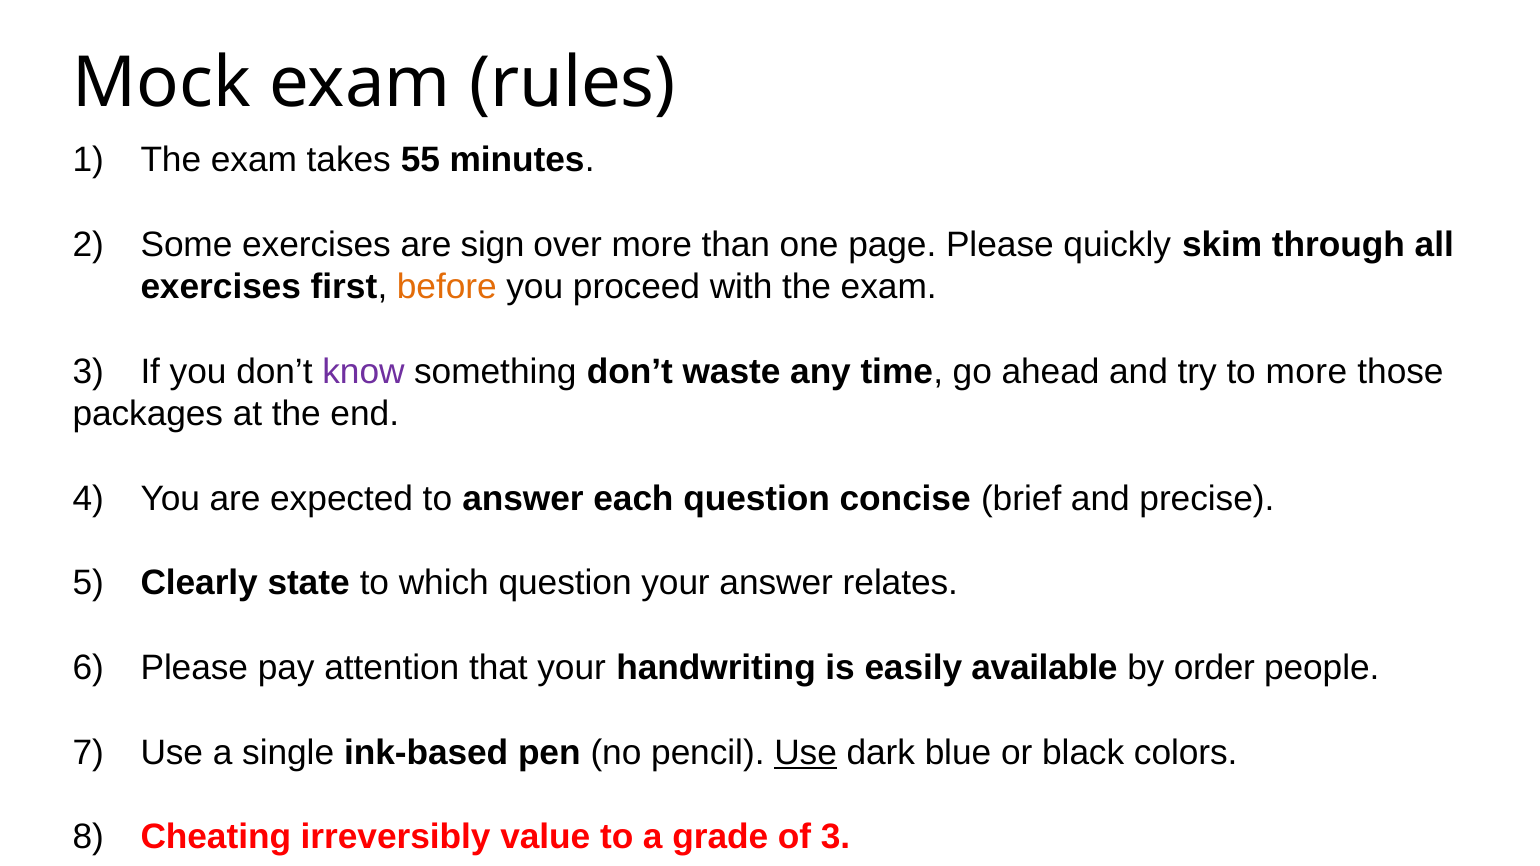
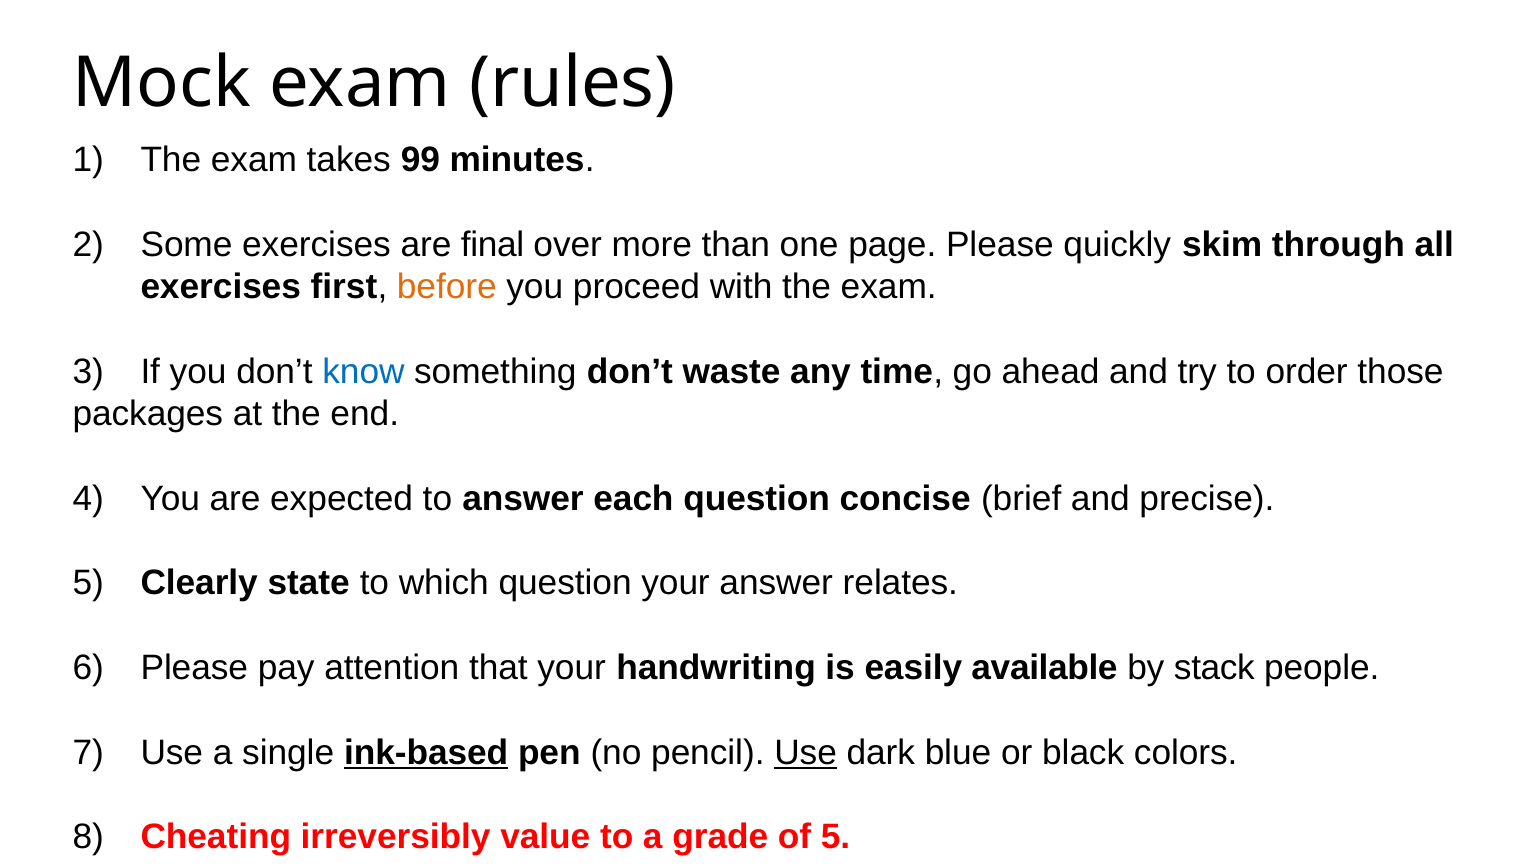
55: 55 -> 99 (420, 160)
sign: sign -> final (493, 245)
know colour: purple -> blue (363, 372)
to more: more -> order (1307, 372)
order: order -> stack (1214, 668)
ink-based underline: none -> present (426, 753)
of 3: 3 -> 5 (836, 837)
